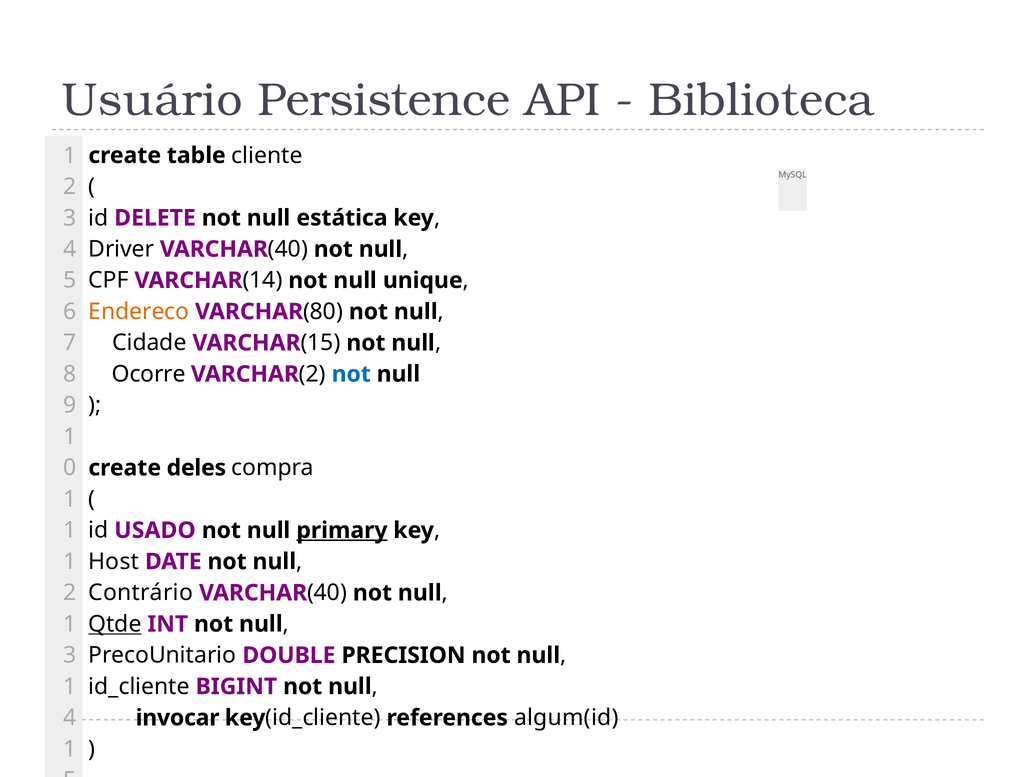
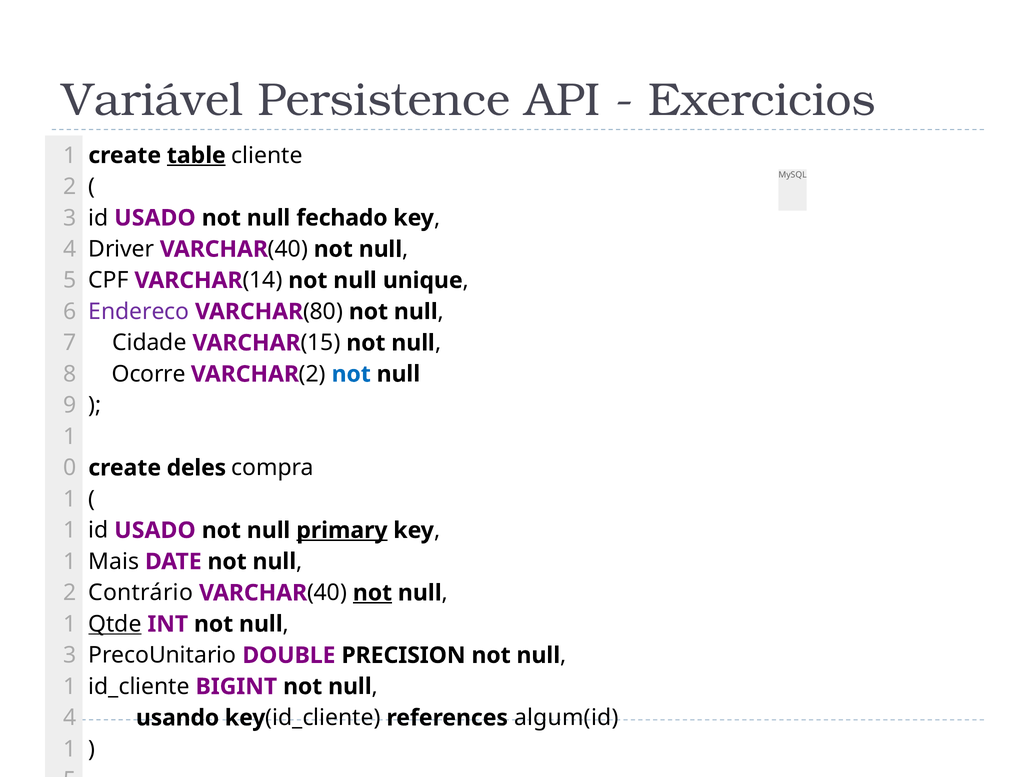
Usuário: Usuário -> Variável (152, 100)
Biblioteca: Biblioteca -> Exercicios (762, 100)
table underline: none -> present (196, 155)
DELETE: DELETE -> USADO (155, 218)
estática: estática -> fechado (342, 218)
Endereco colour: orange -> purple (139, 312)
Host: Host -> Mais (114, 562)
not underline: none -> present (372, 593)
invocar: invocar -> usando (178, 718)
